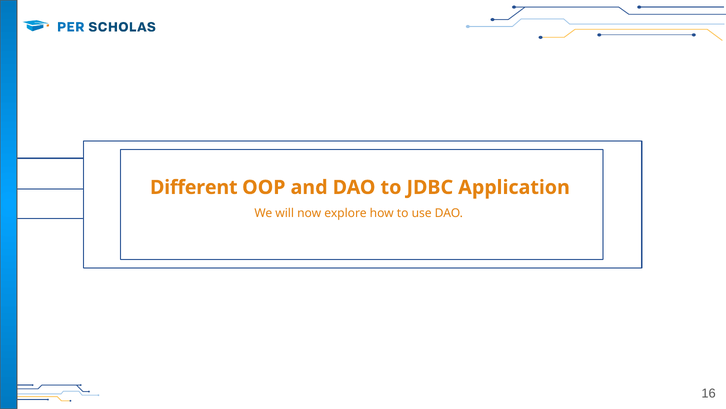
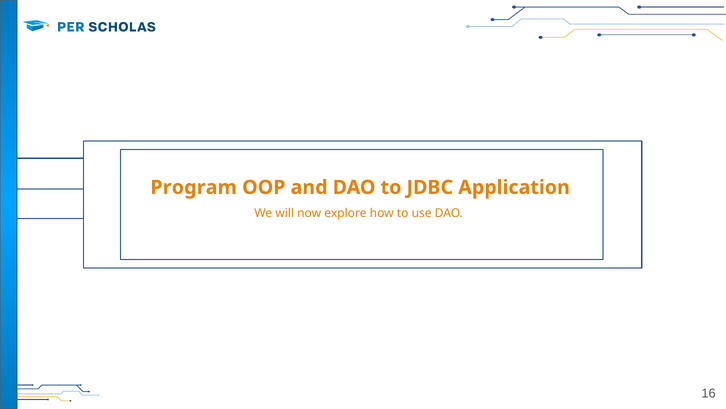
Different: Different -> Program (194, 187)
